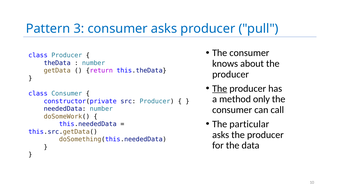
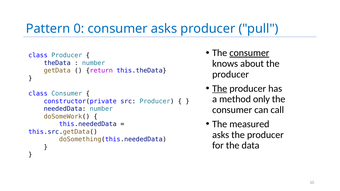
3: 3 -> 0 (79, 29)
consumer underline: none -> present (249, 53)
particular: particular -> measured (249, 124)
